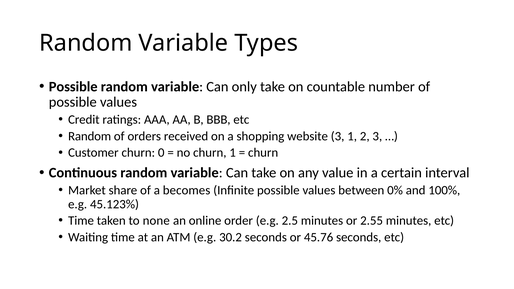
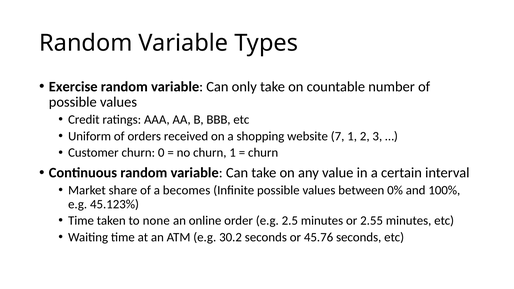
Possible: Possible -> Exercise (73, 87)
Random: Random -> Uniform (90, 136)
website 3: 3 -> 7 (338, 136)
